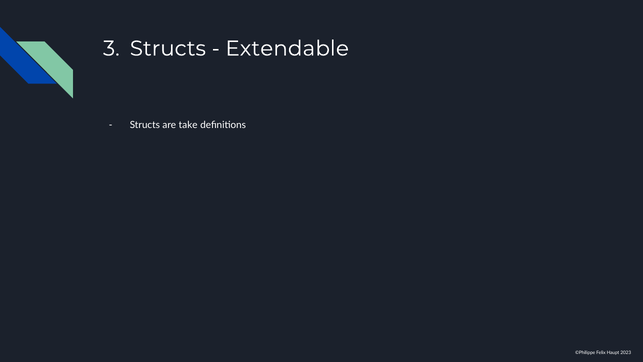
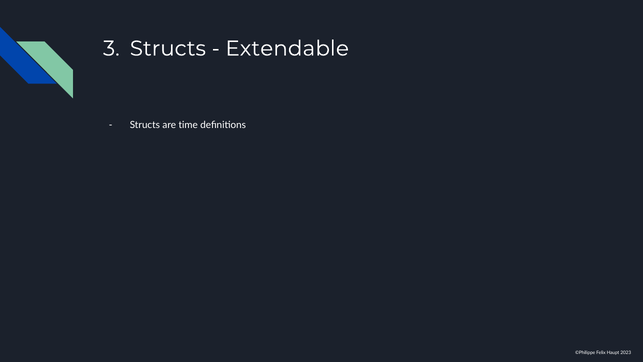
take: take -> time (188, 125)
